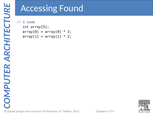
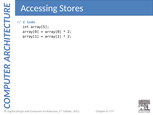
Found: Found -> Stores (71, 8)
